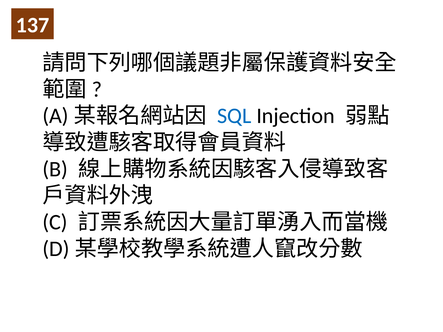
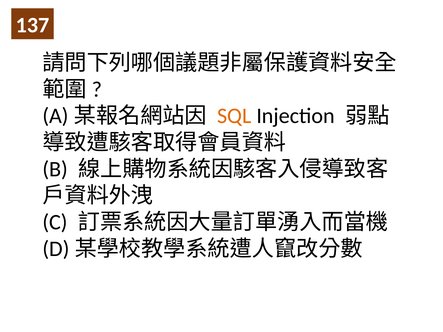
SQL colour: blue -> orange (234, 116)
